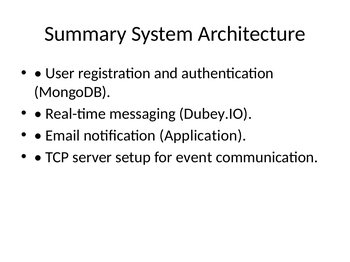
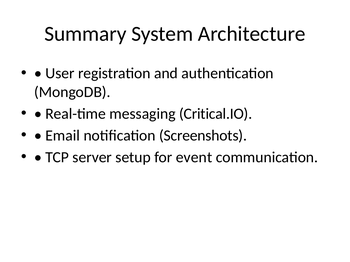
Dubey.IO: Dubey.IO -> Critical.IO (216, 114)
Application: Application -> Screenshots (203, 136)
